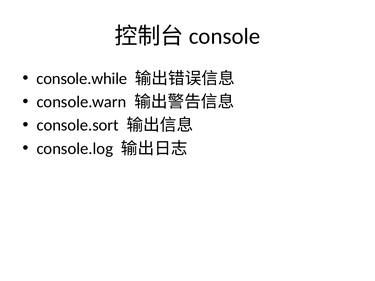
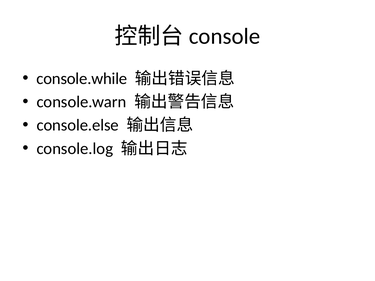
console.sort: console.sort -> console.else (78, 125)
